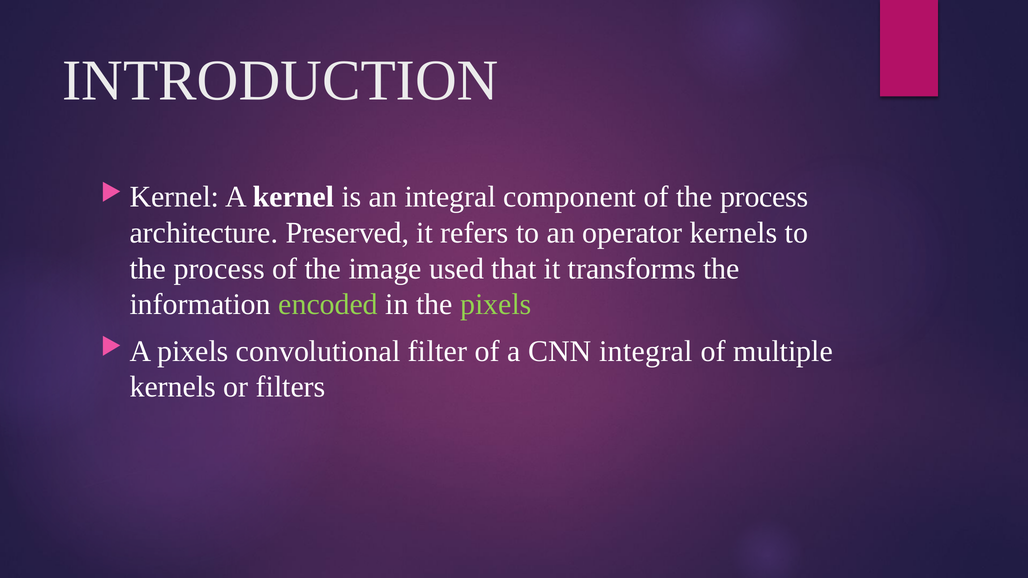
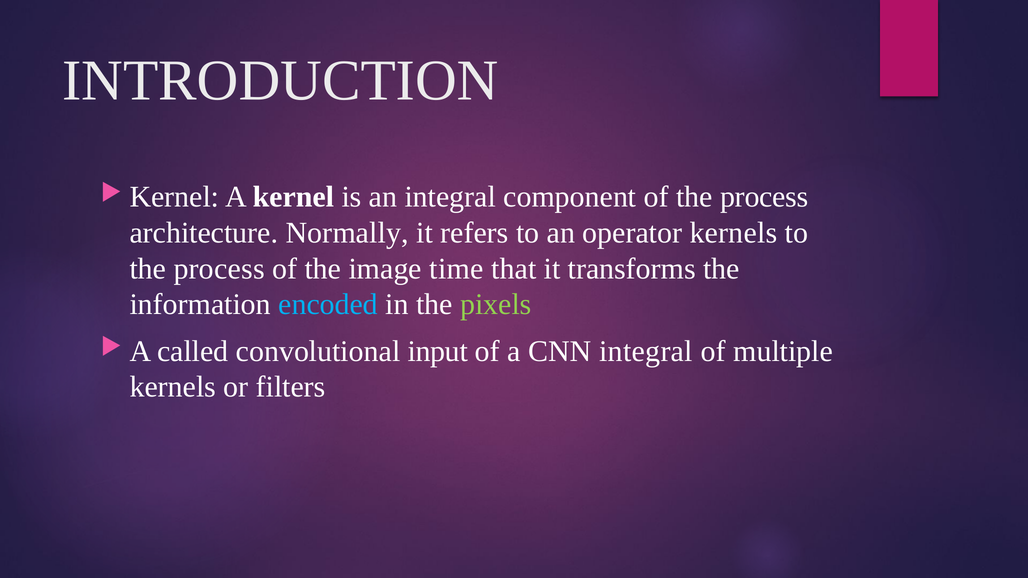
Preserved: Preserved -> Normally (347, 233)
used: used -> time (457, 269)
encoded colour: light green -> light blue (328, 305)
A pixels: pixels -> called (193, 351)
filter: filter -> input (438, 351)
